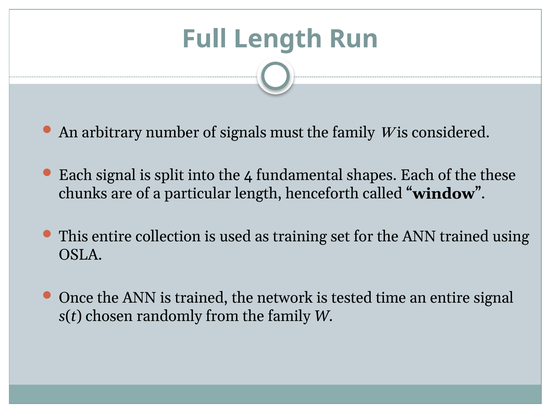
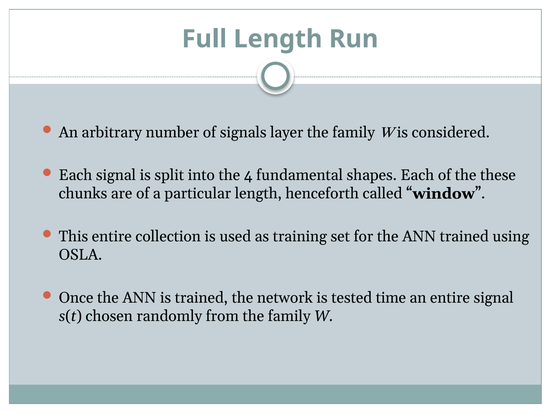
must: must -> layer (287, 132)
